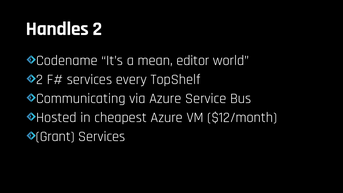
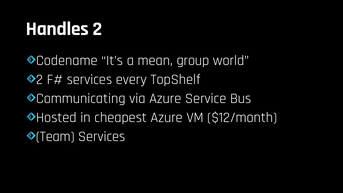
editor: editor -> group (193, 60)
Grant: Grant -> Team (55, 136)
